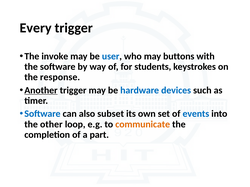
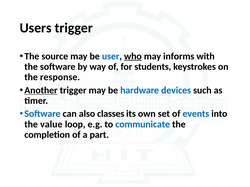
Every: Every -> Users (36, 28)
invoke: invoke -> source (55, 56)
who underline: none -> present (133, 56)
buttons: buttons -> informs (179, 56)
subset: subset -> classes (111, 114)
other: other -> value (51, 125)
communicate colour: orange -> blue (143, 125)
